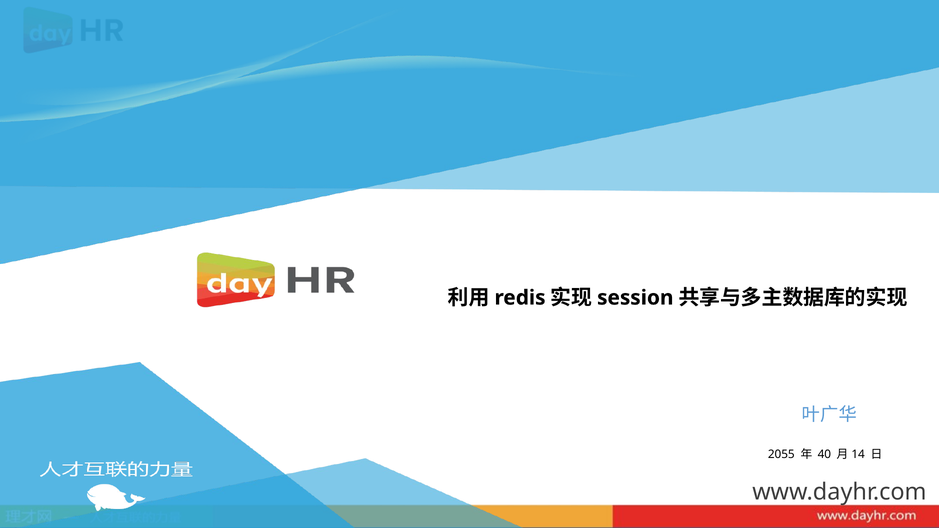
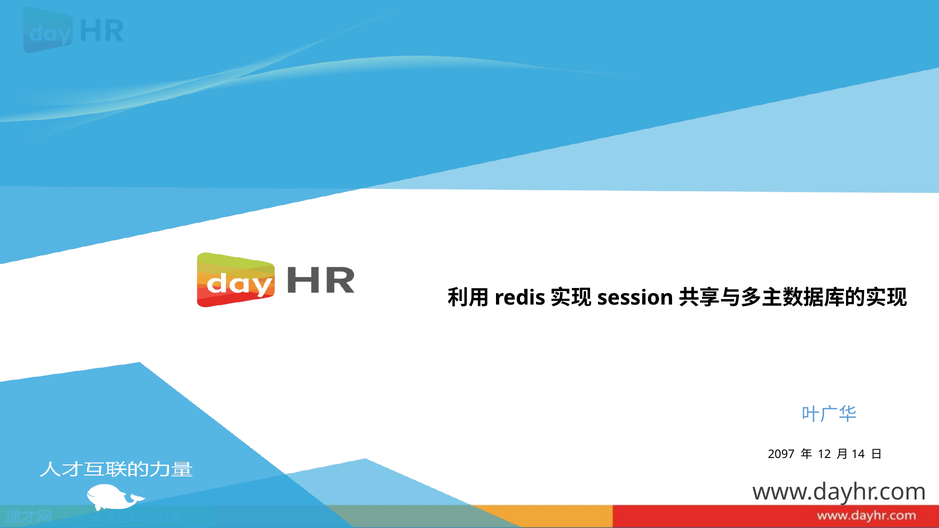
2055: 2055 -> 2097 (781, 454)
40: 40 -> 12 (824, 454)
